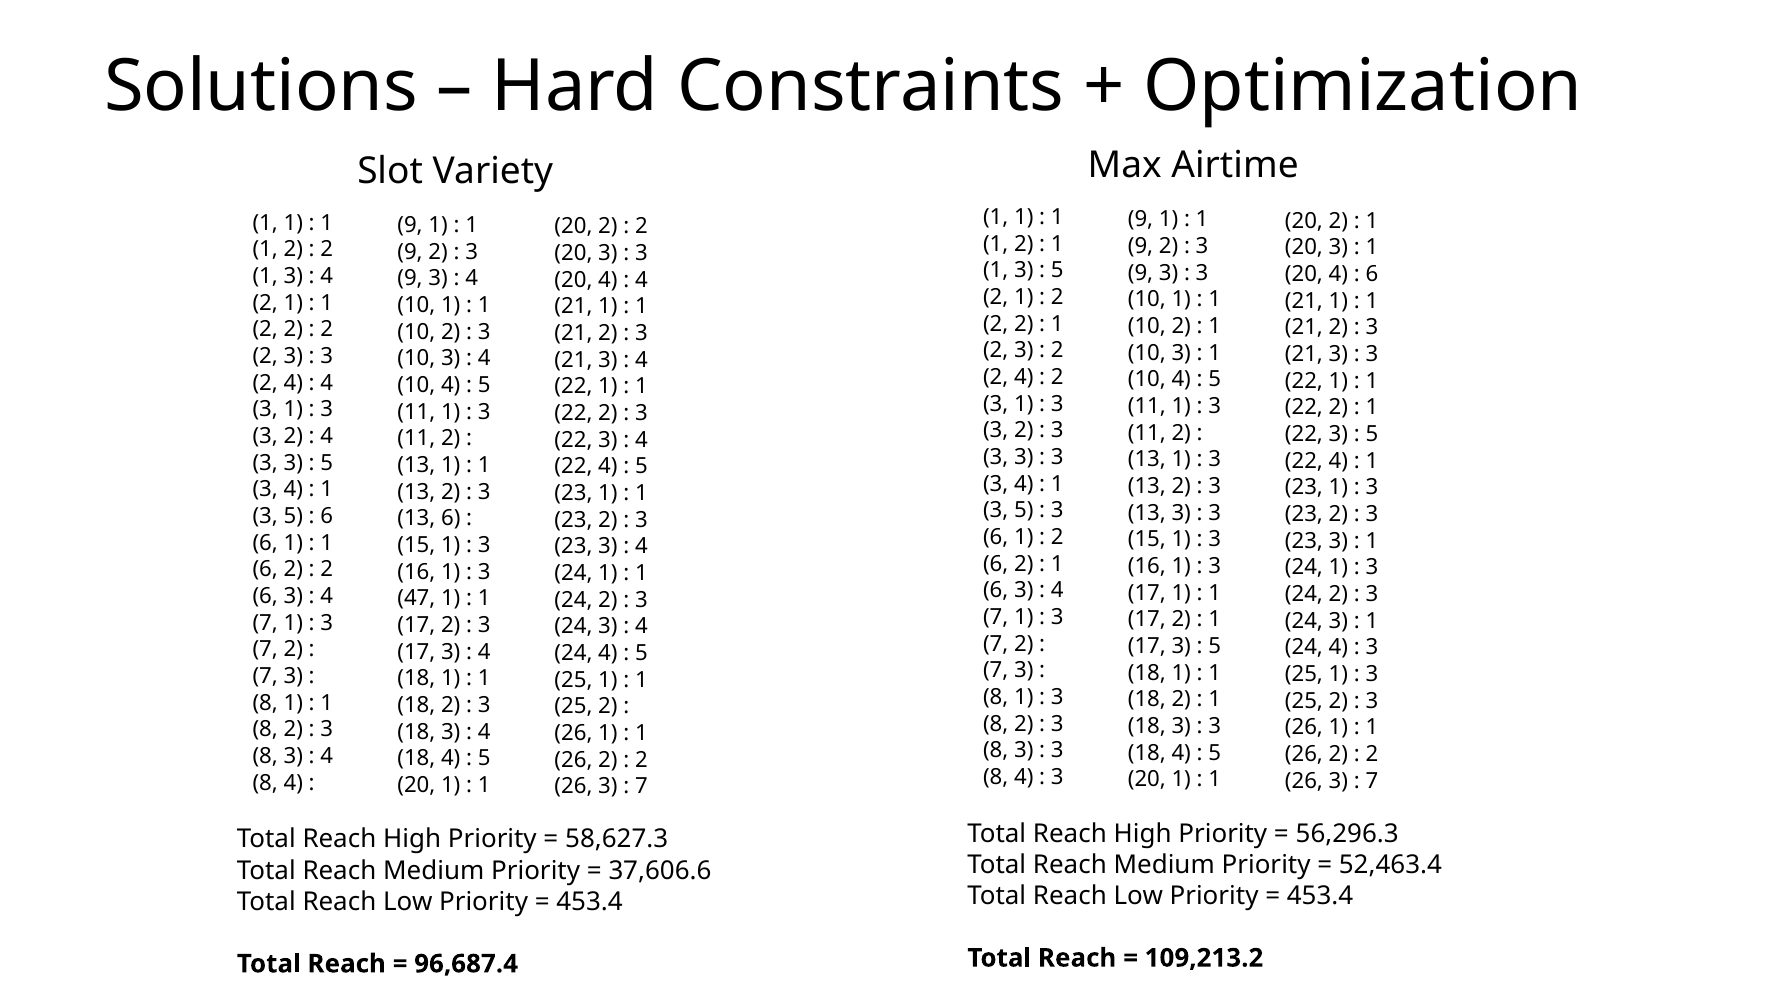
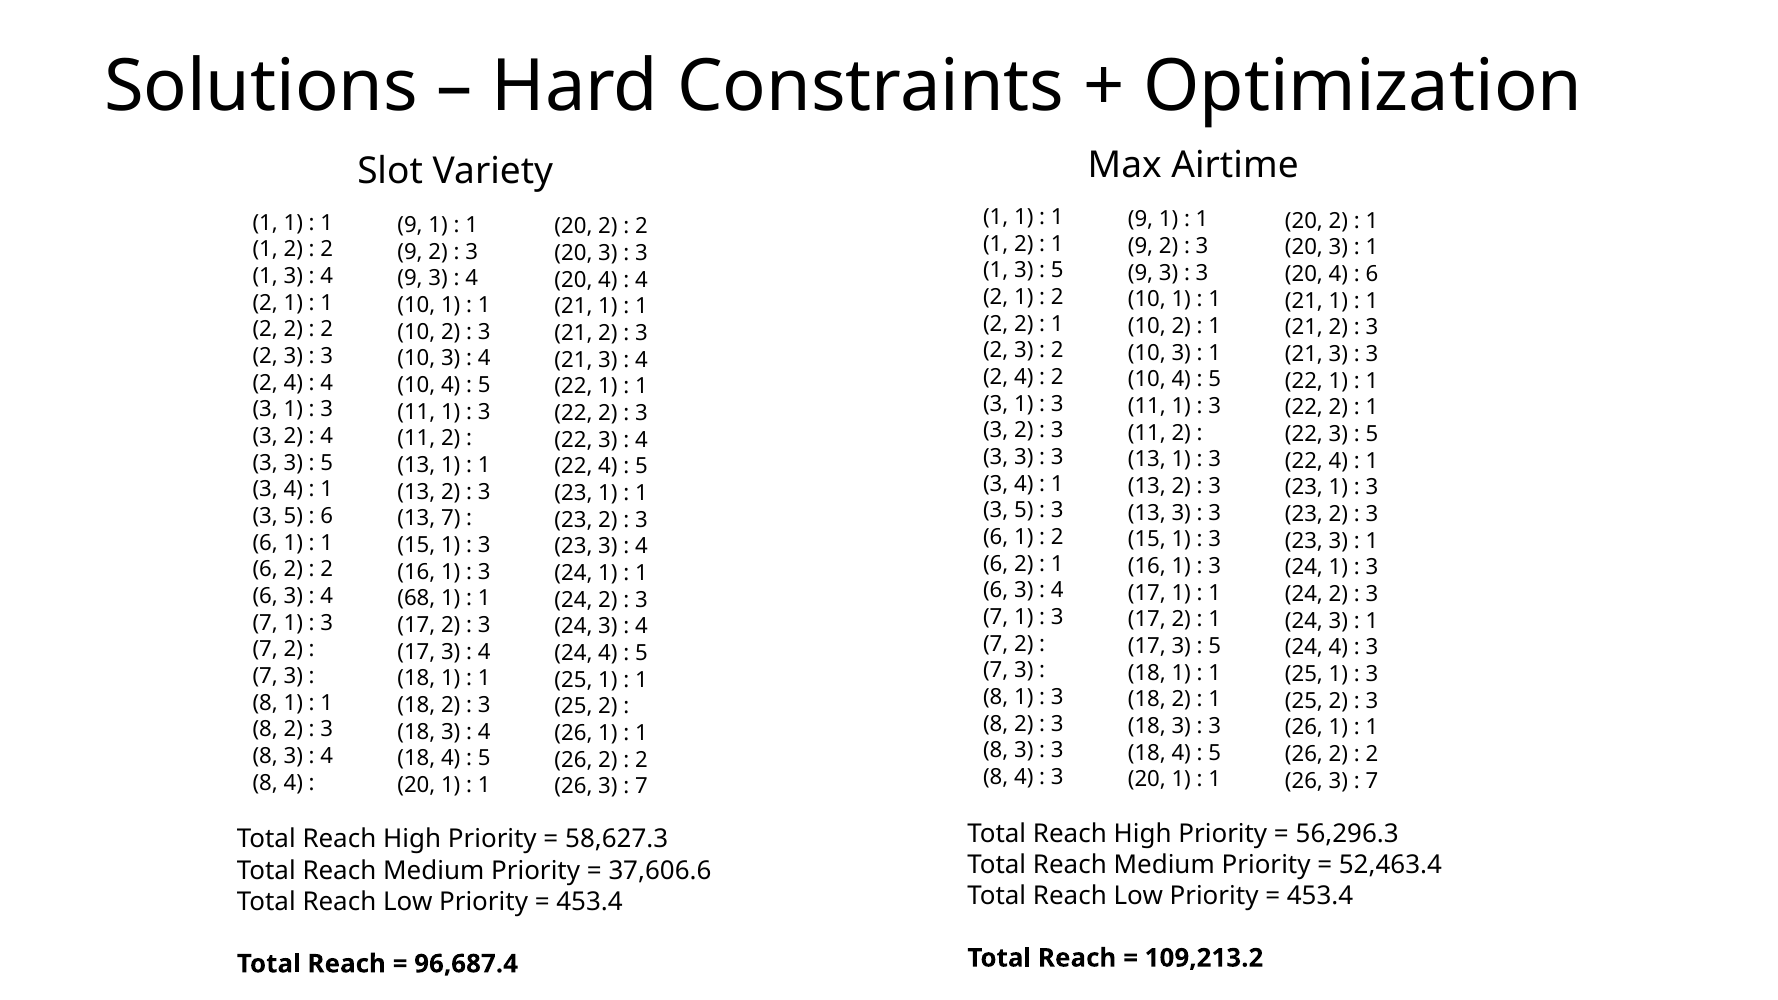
13 6: 6 -> 7 (451, 519)
47: 47 -> 68 (416, 599)
